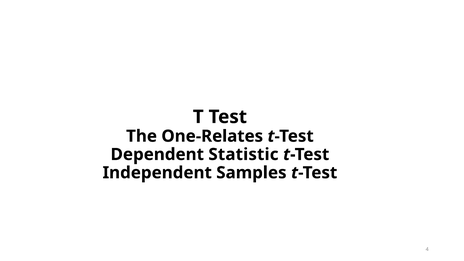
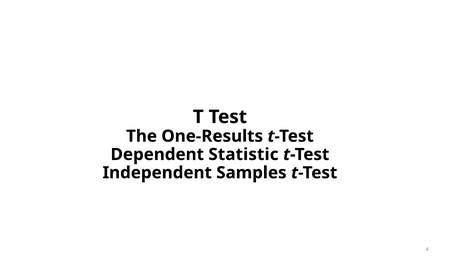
One-Relates: One-Relates -> One-Results (212, 136)
